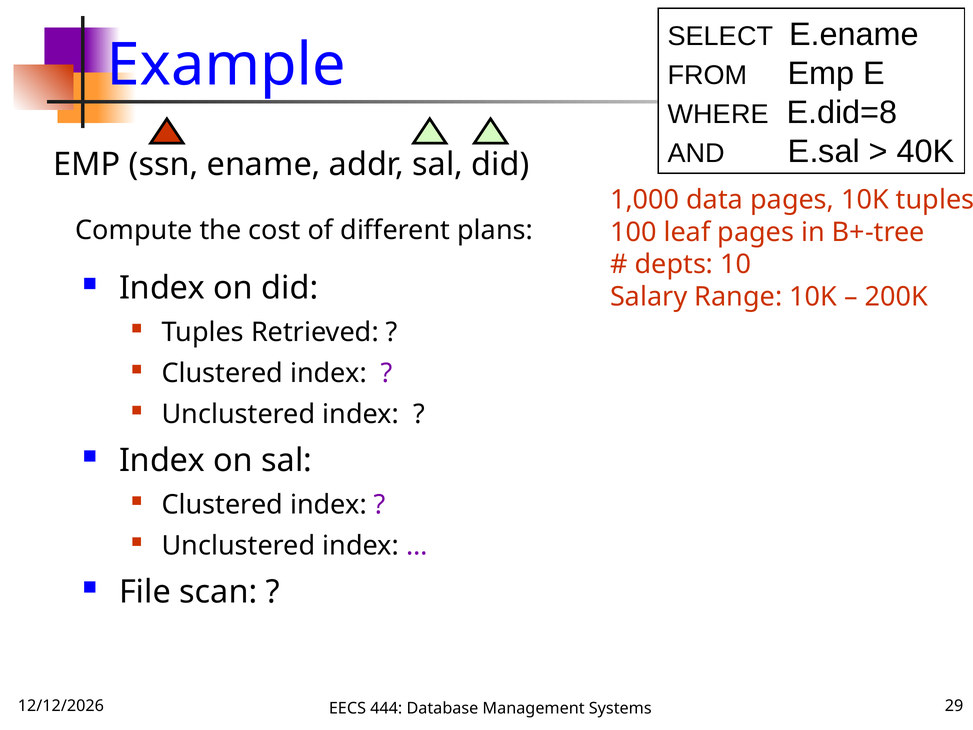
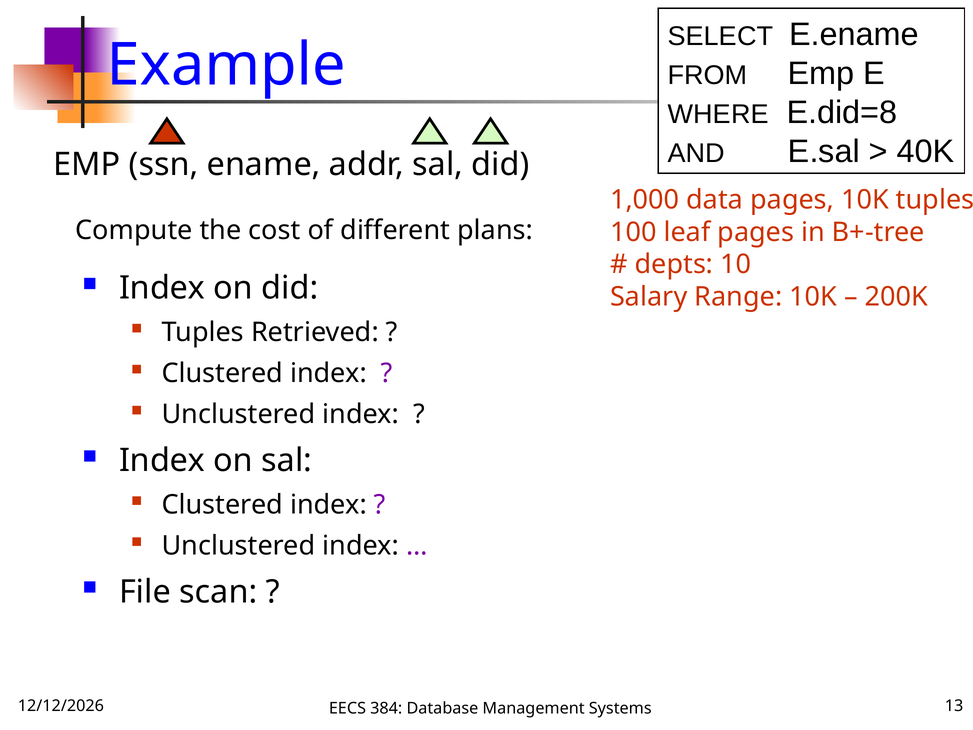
444: 444 -> 384 (386, 708)
29: 29 -> 13 (954, 706)
